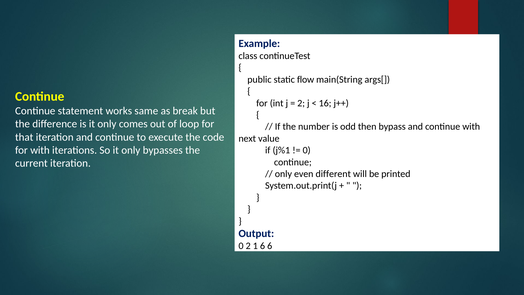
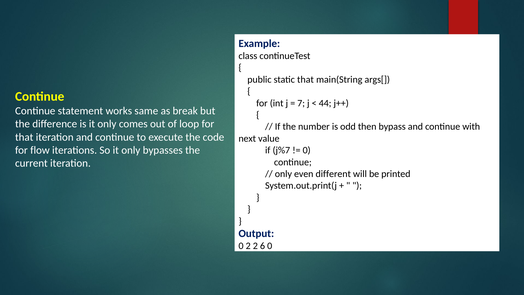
static flow: flow -> that (305, 79)
2: 2 -> 7 (301, 103)
16: 16 -> 44 (325, 103)
for with: with -> flow (40, 150)
j%1: j%1 -> j%7 (281, 150)
2 1: 1 -> 2 (255, 246)
6 6: 6 -> 0 (270, 246)
